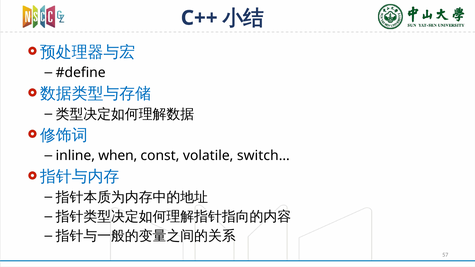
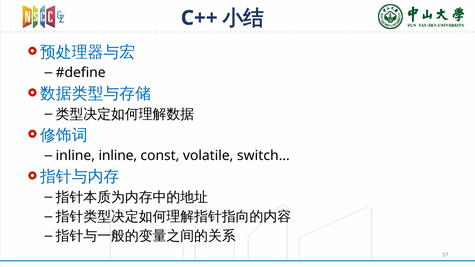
inline when: when -> inline (118, 156)
